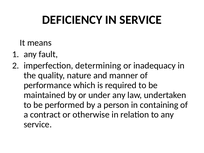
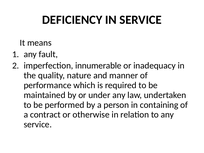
determining: determining -> innumerable (98, 66)
